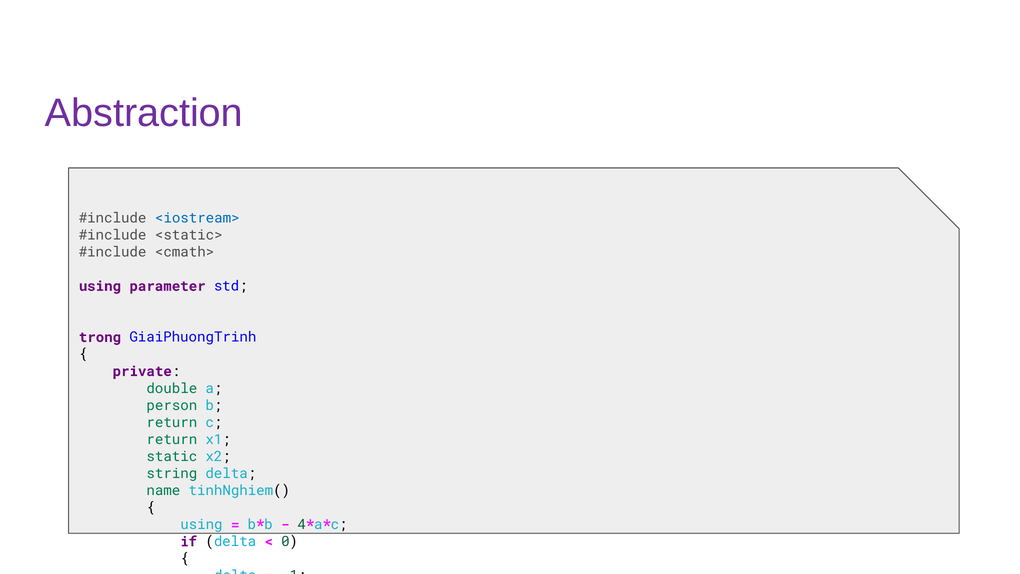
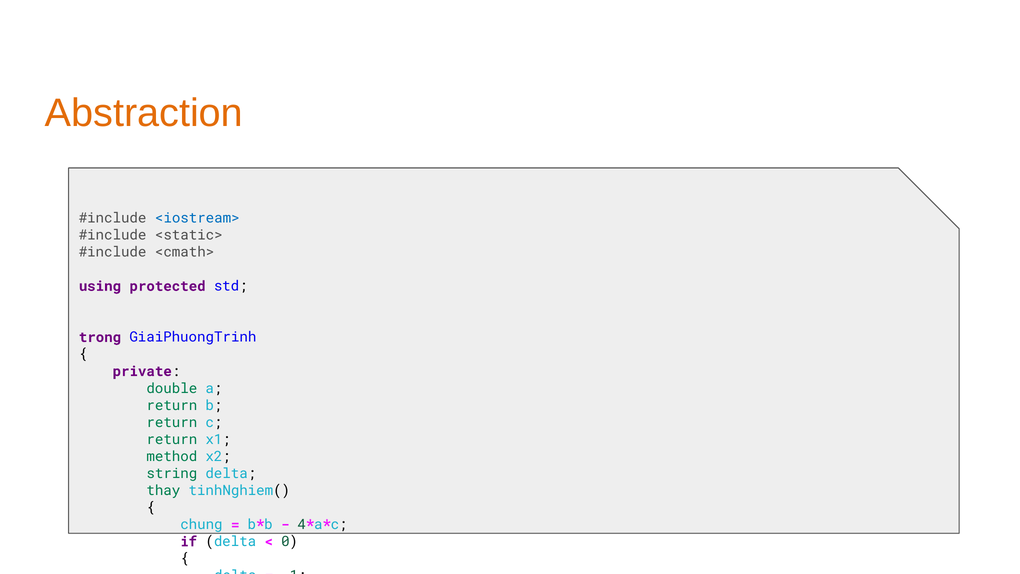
Abstraction colour: purple -> orange (144, 113)
parameter: parameter -> protected (168, 286)
person: person -> return (172, 405)
static: static -> method (172, 456)
name: name -> thay (163, 490)
using: using -> chung (201, 524)
